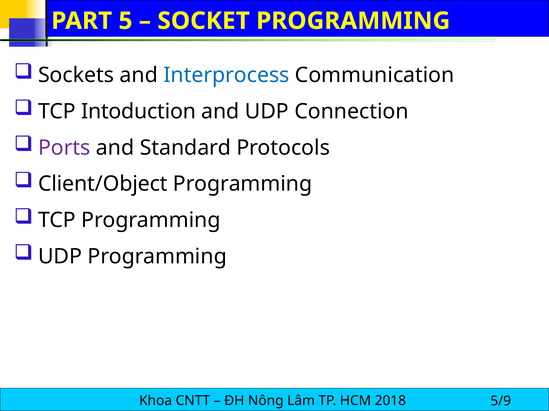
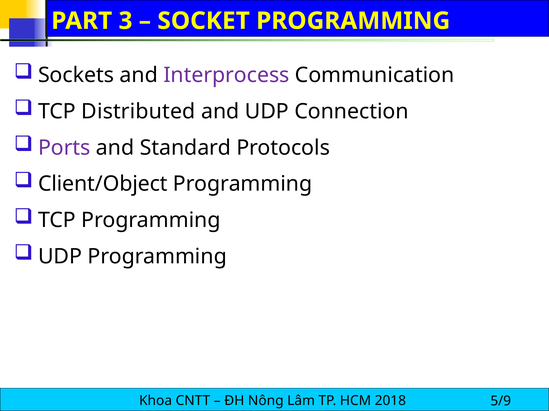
5: 5 -> 3 (125, 21)
Interprocess colour: blue -> purple (226, 75)
Intoduction: Intoduction -> Distributed (138, 112)
